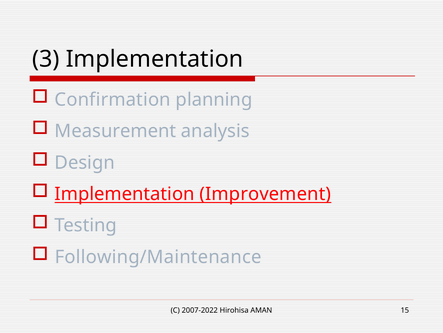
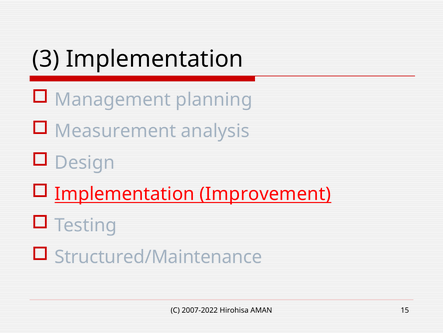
Confirmation: Confirmation -> Management (113, 99)
Following/Maintenance: Following/Maintenance -> Structured/Maintenance (158, 256)
